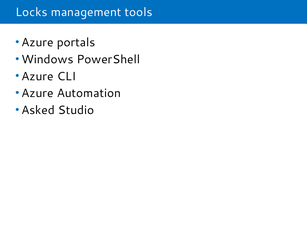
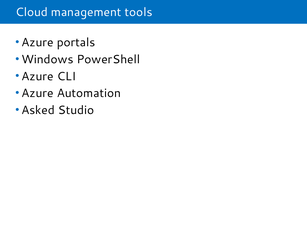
Locks: Locks -> Cloud (32, 12)
